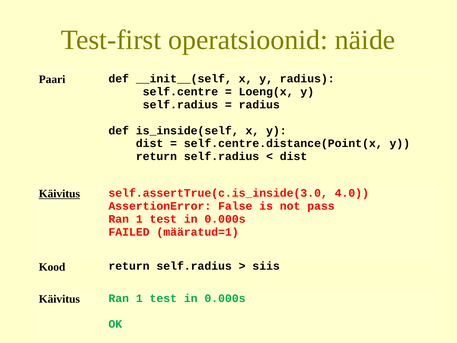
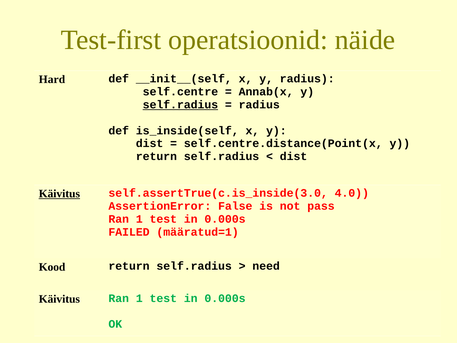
Paari: Paari -> Hard (52, 79)
Loeng(x: Loeng(x -> Annab(x (266, 92)
self.radius underline: none -> present (180, 105)
siis: siis -> need (266, 266)
